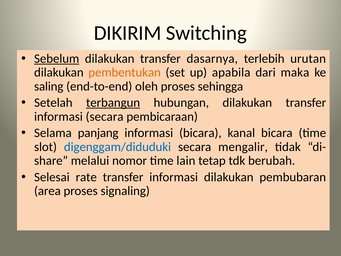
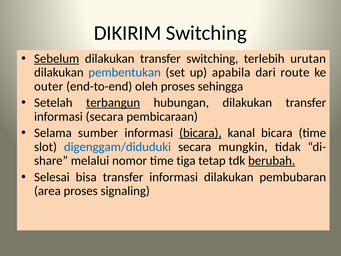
transfer dasarnya: dasarnya -> switching (212, 59)
pembentukan colour: orange -> blue (125, 72)
maka: maka -> route (295, 72)
saling: saling -> outer (49, 86)
panjang: panjang -> sumber (98, 133)
bicara underline: none -> present (200, 133)
mengalir: mengalir -> mungkin (243, 147)
lain: lain -> tiga (186, 160)
berubah underline: none -> present (272, 160)
rate: rate -> bisa (86, 177)
